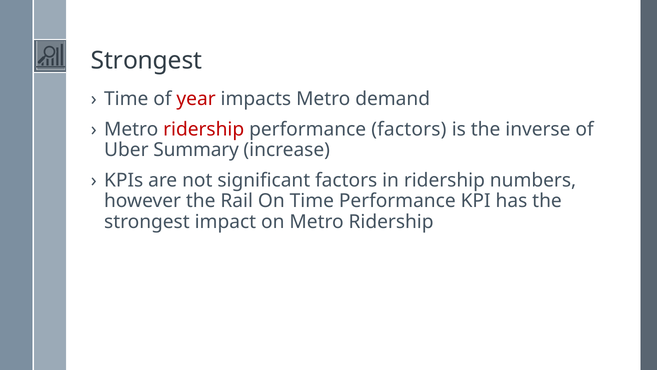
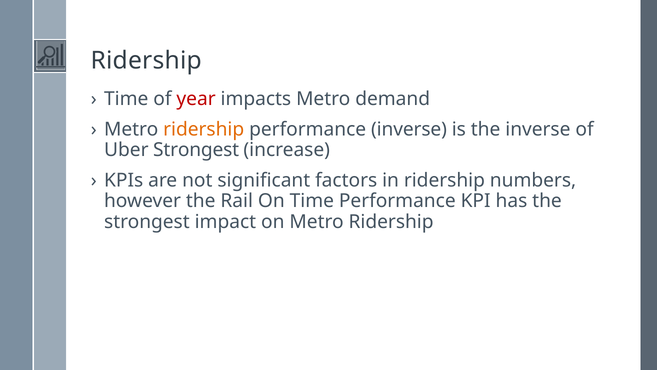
Strongest: Strongest -> Ridership (146, 60)
ridership colour: red -> orange (204, 129)
performance factors: factors -> inverse (409, 129)
Uber Summary: Summary -> Strongest (196, 150)
